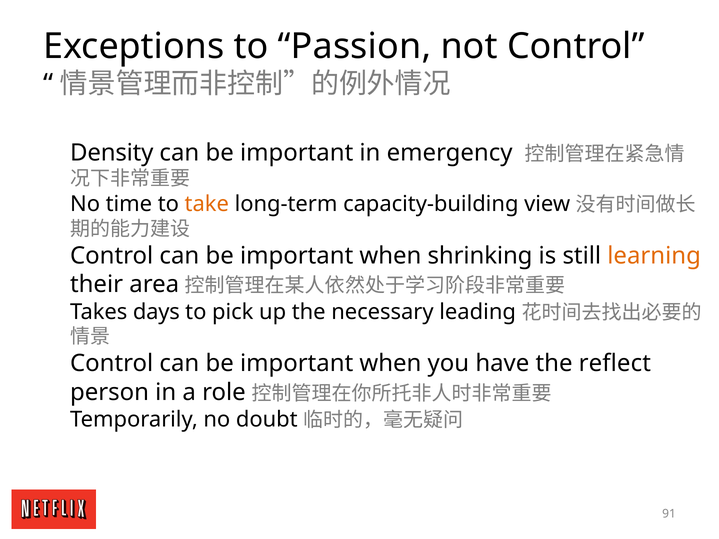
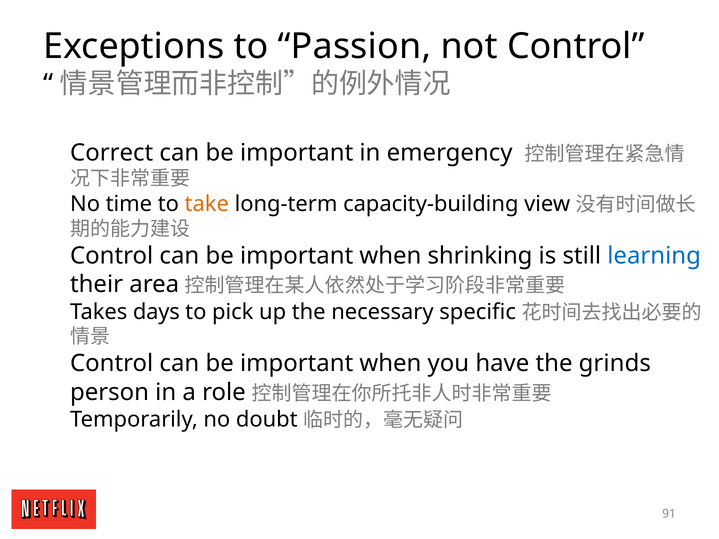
Density: Density -> Correct (112, 153)
learning colour: orange -> blue (654, 256)
leading: leading -> specific (478, 312)
reflect: reflect -> grinds (615, 364)
